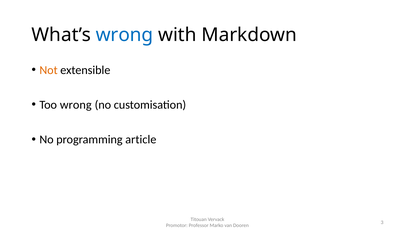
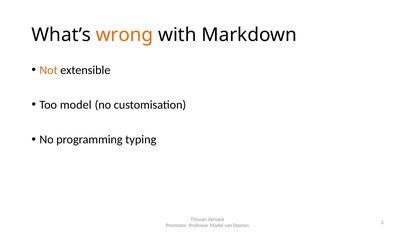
wrong colour: blue -> orange (125, 35)
Too wrong: wrong -> model (76, 105)
article: article -> typing (141, 140)
